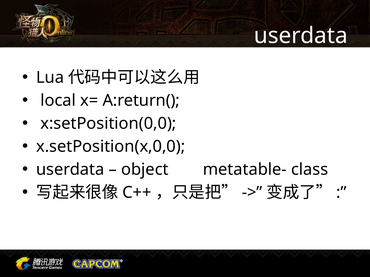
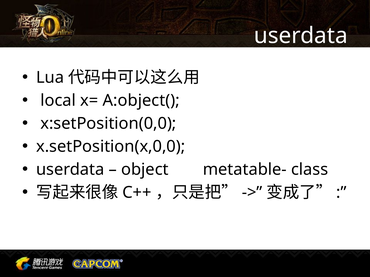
A:return(: A:return( -> A:object( (141, 101)
